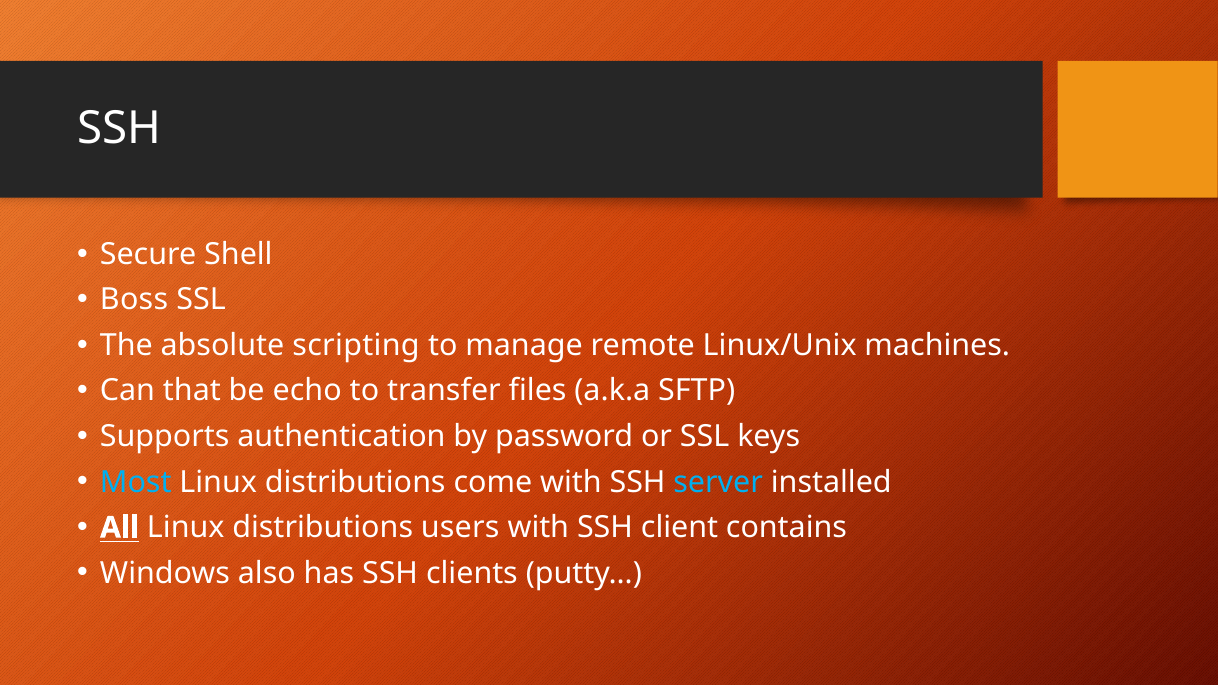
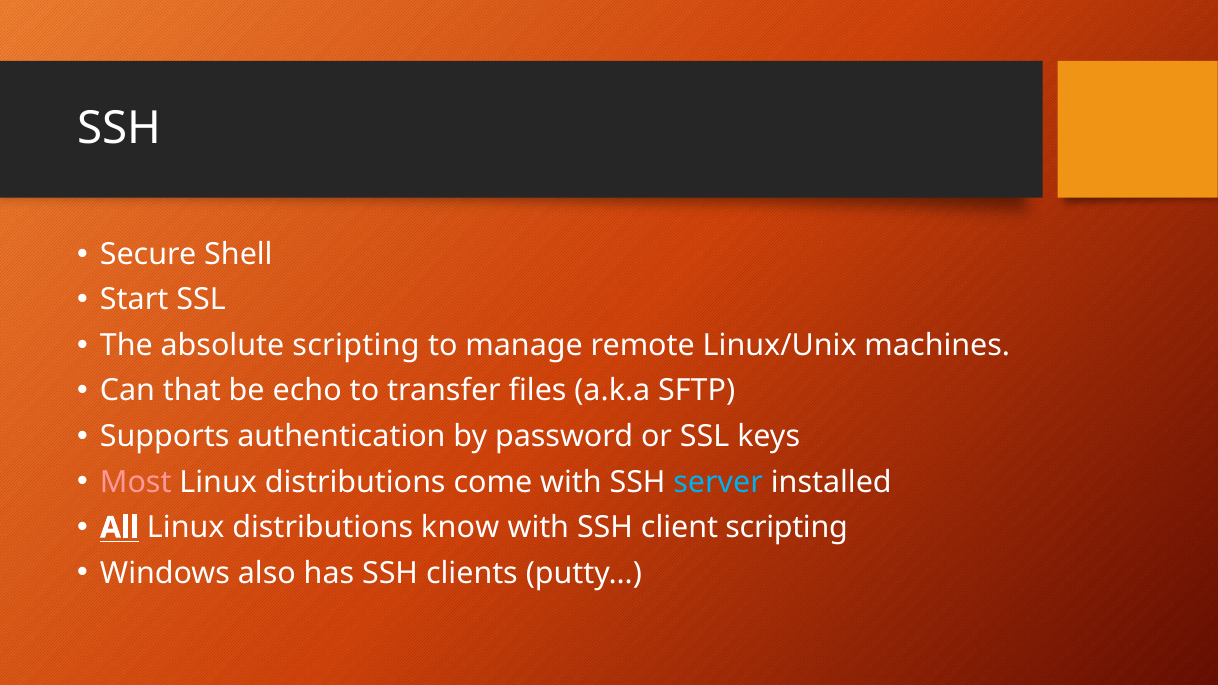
Boss: Boss -> Start (134, 300)
Most colour: light blue -> pink (136, 482)
users: users -> know (460, 528)
client contains: contains -> scripting (787, 528)
